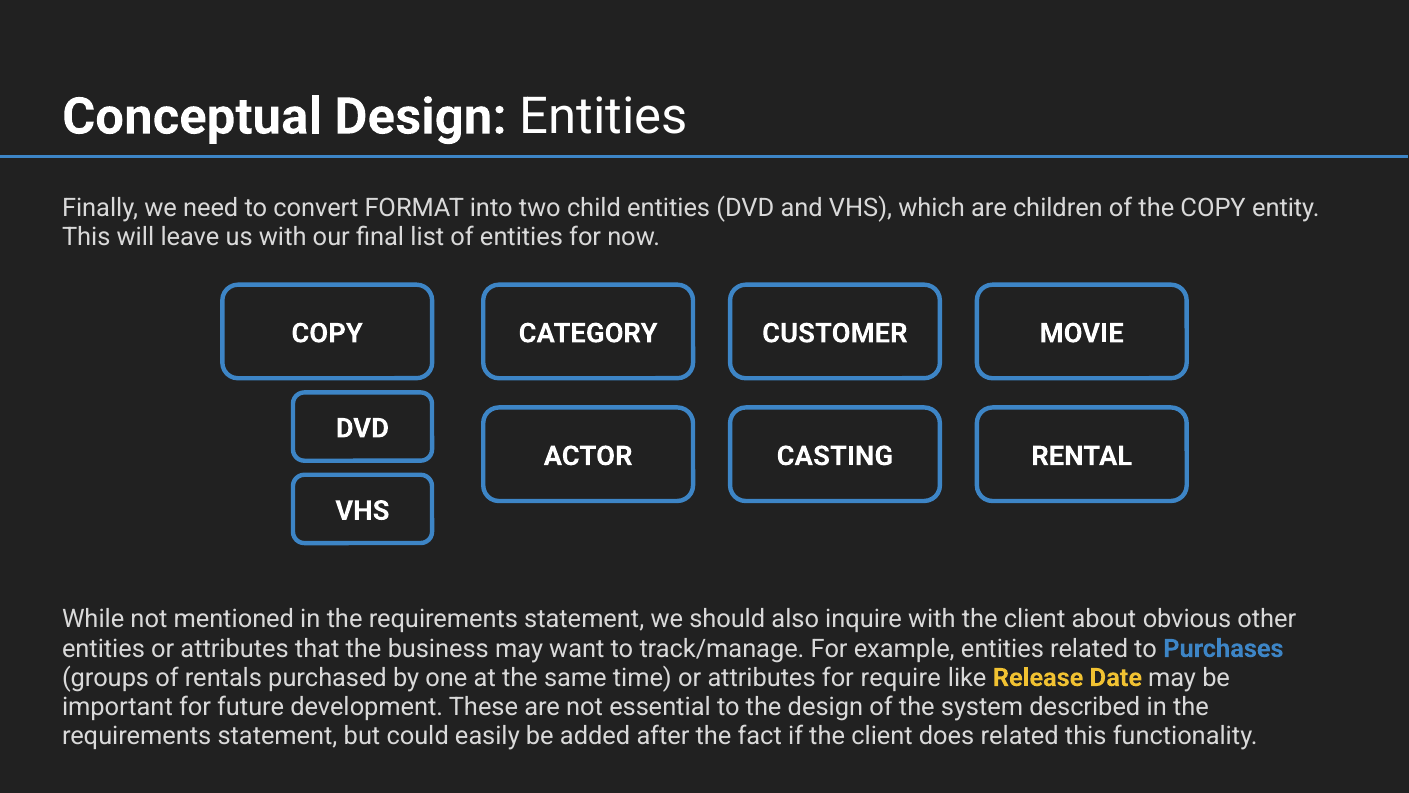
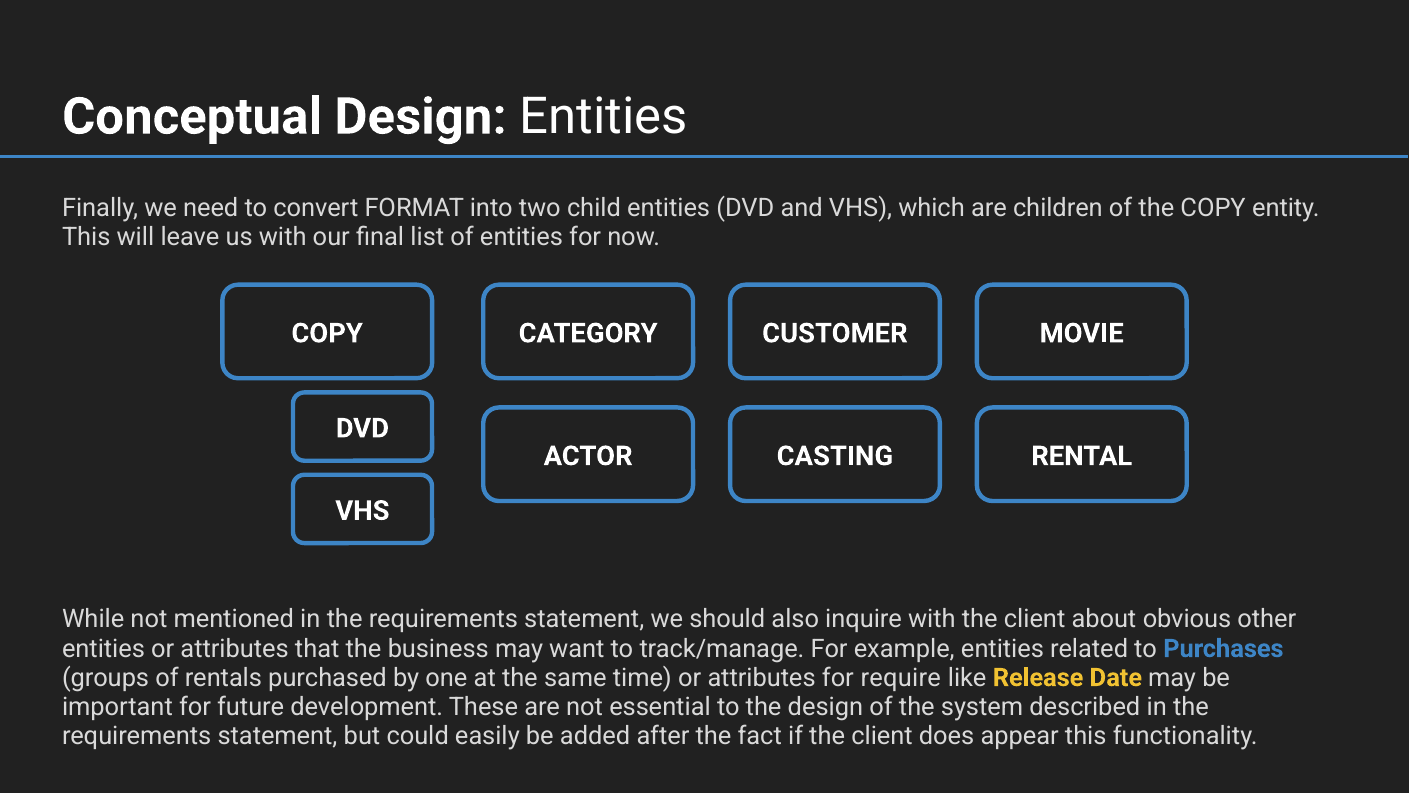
does related: related -> appear (1020, 735)
